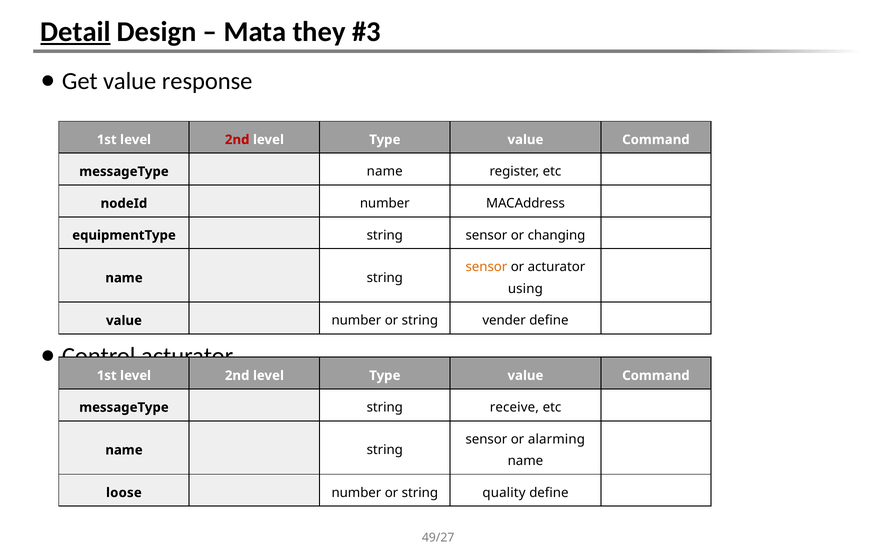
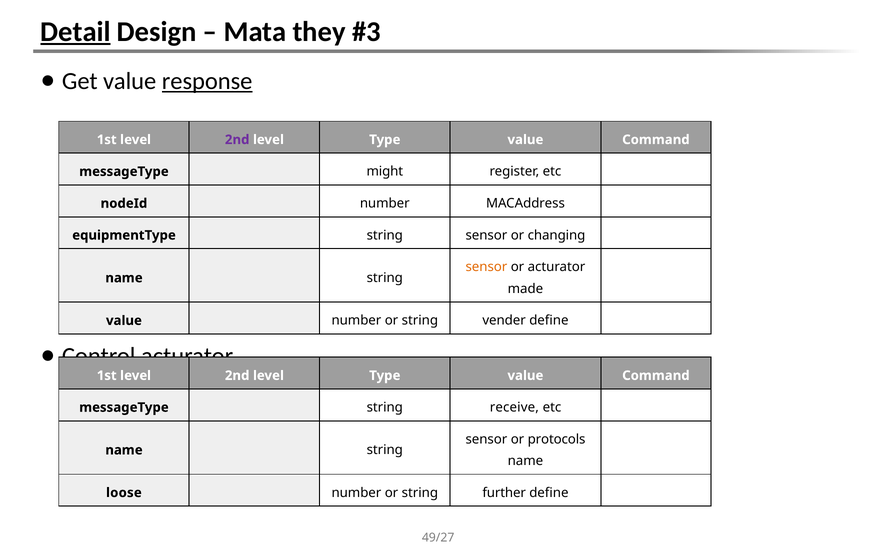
response underline: none -> present (207, 81)
2nd colour: red -> purple (237, 140)
messageType name: name -> might (385, 171)
using: using -> made (525, 289)
alarming: alarming -> protocols (557, 439)
quality: quality -> further (504, 493)
